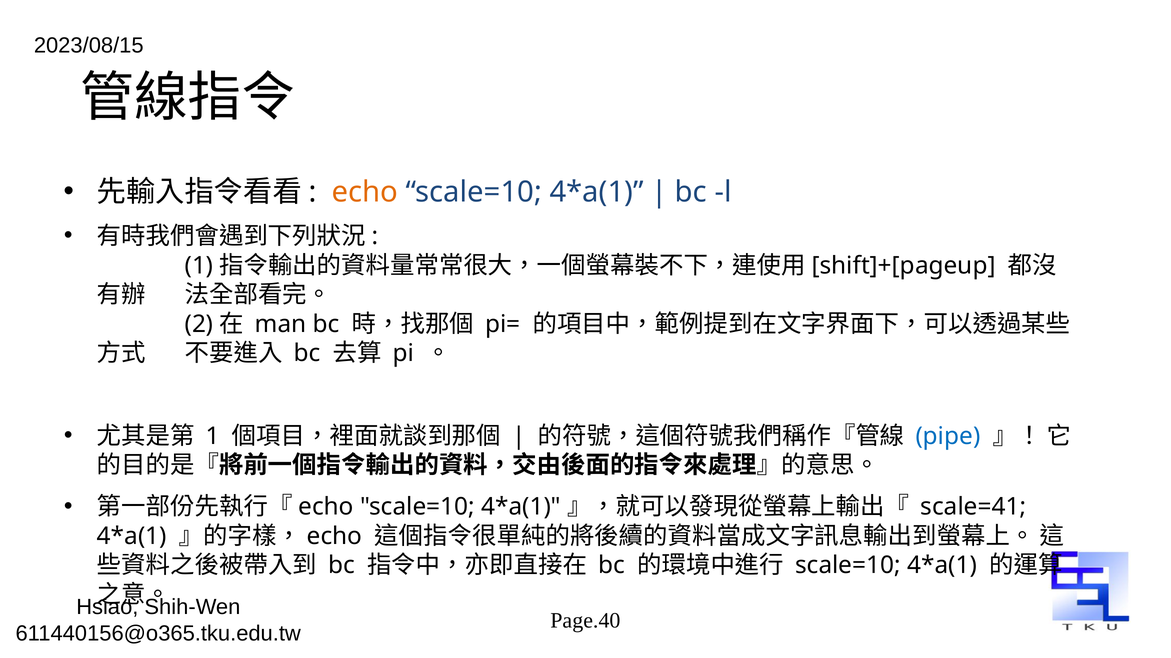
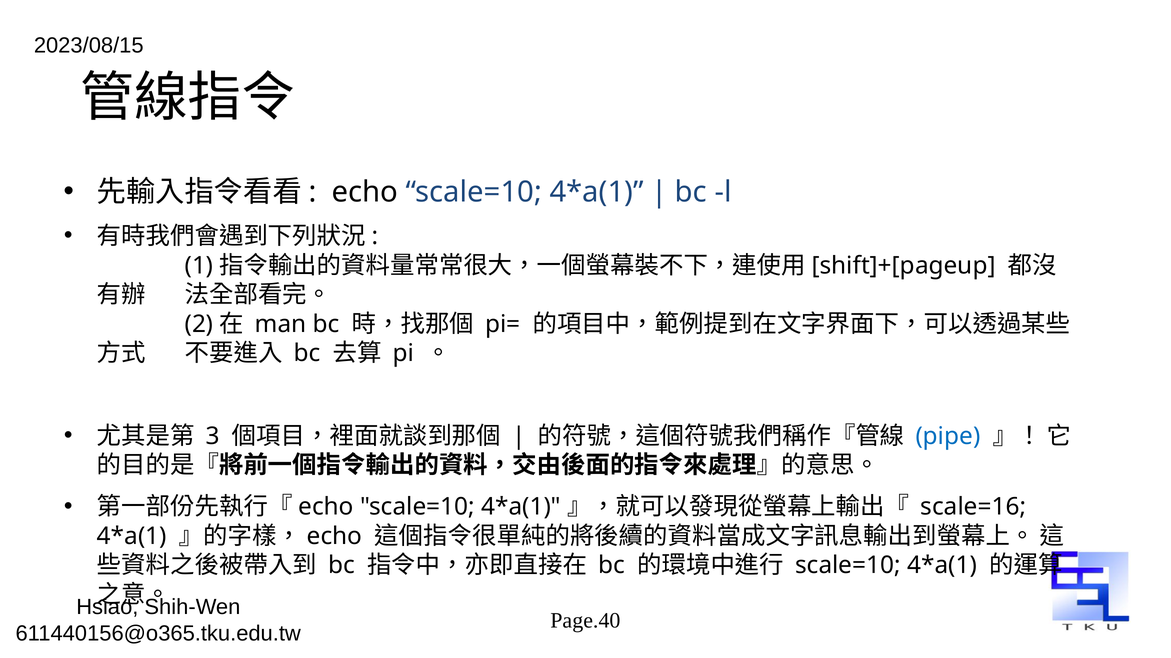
echo colour: orange -> black (365, 192)
1: 1 -> 3 (213, 437)
scale=41: scale=41 -> scale=16 (973, 507)
